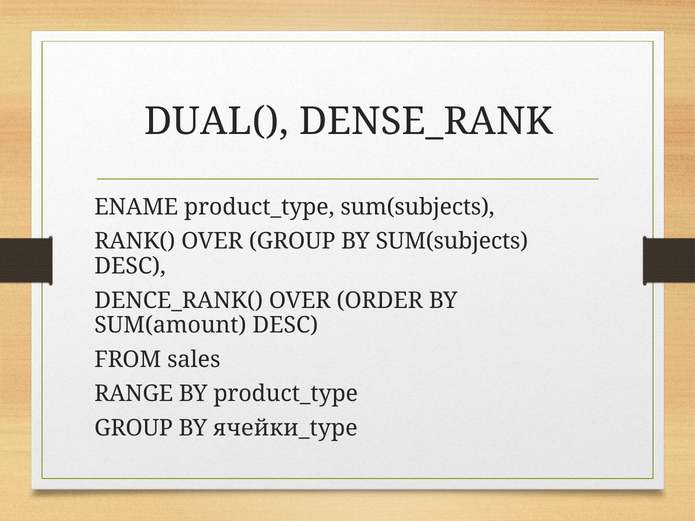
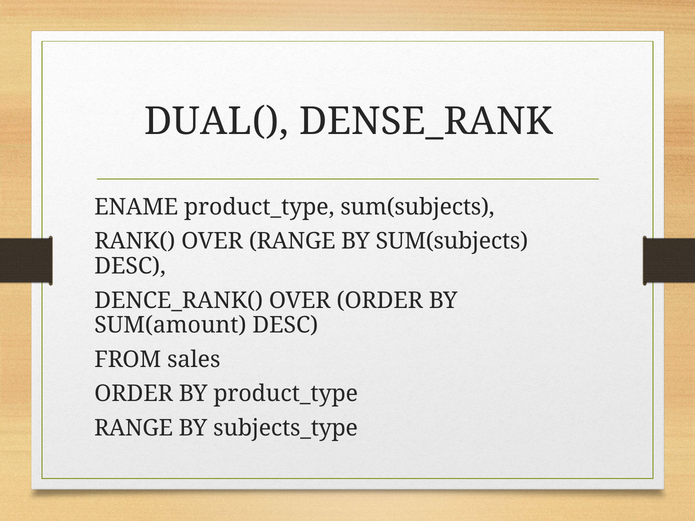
OVER GROUP: GROUP -> RANGE (292, 241)
RANGE: RANGE -> ORDER (134, 394)
GROUP: GROUP -> RANGE (134, 428)
ячейки_type: ячейки_type -> subjects_type (286, 428)
